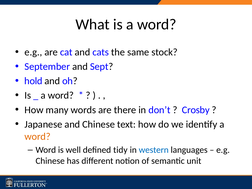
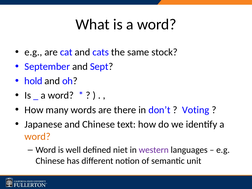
Crosby: Crosby -> Voting (196, 110)
tidy: tidy -> niet (120, 150)
western colour: blue -> purple (154, 150)
